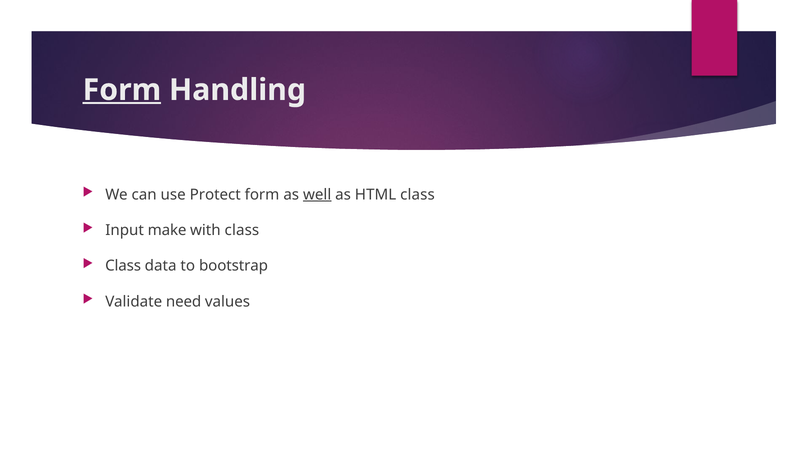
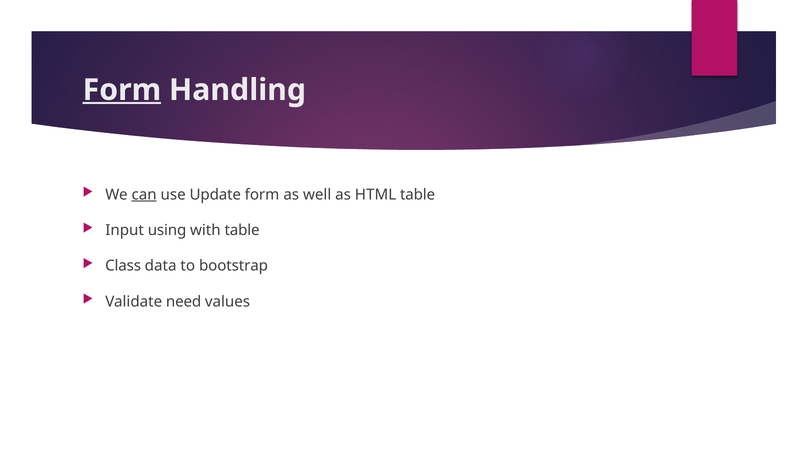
can underline: none -> present (144, 195)
Protect: Protect -> Update (215, 195)
well underline: present -> none (317, 195)
HTML class: class -> table (418, 195)
make: make -> using (167, 231)
with class: class -> table (242, 231)
